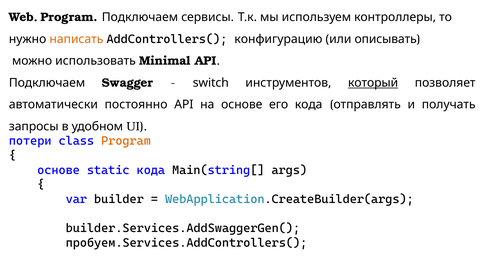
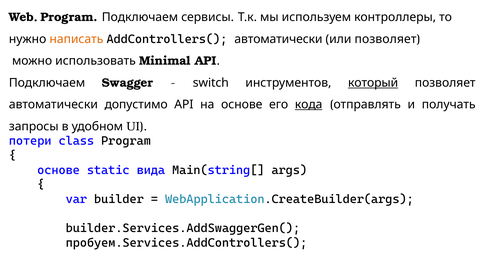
AddControllers( конфигурацию: конфигурацию -> автоматически (278, 39)
или описывать: описывать -> позволяет (386, 39)
постоянно: постоянно -> допустимо (136, 104)
кода underline: none -> present (309, 104)
Program colour: orange -> black (126, 141)
static кода: кода -> вида (151, 170)
